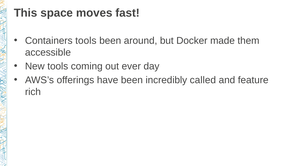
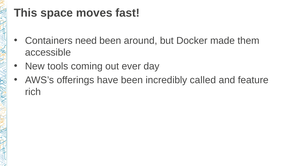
Containers tools: tools -> need (86, 41)
